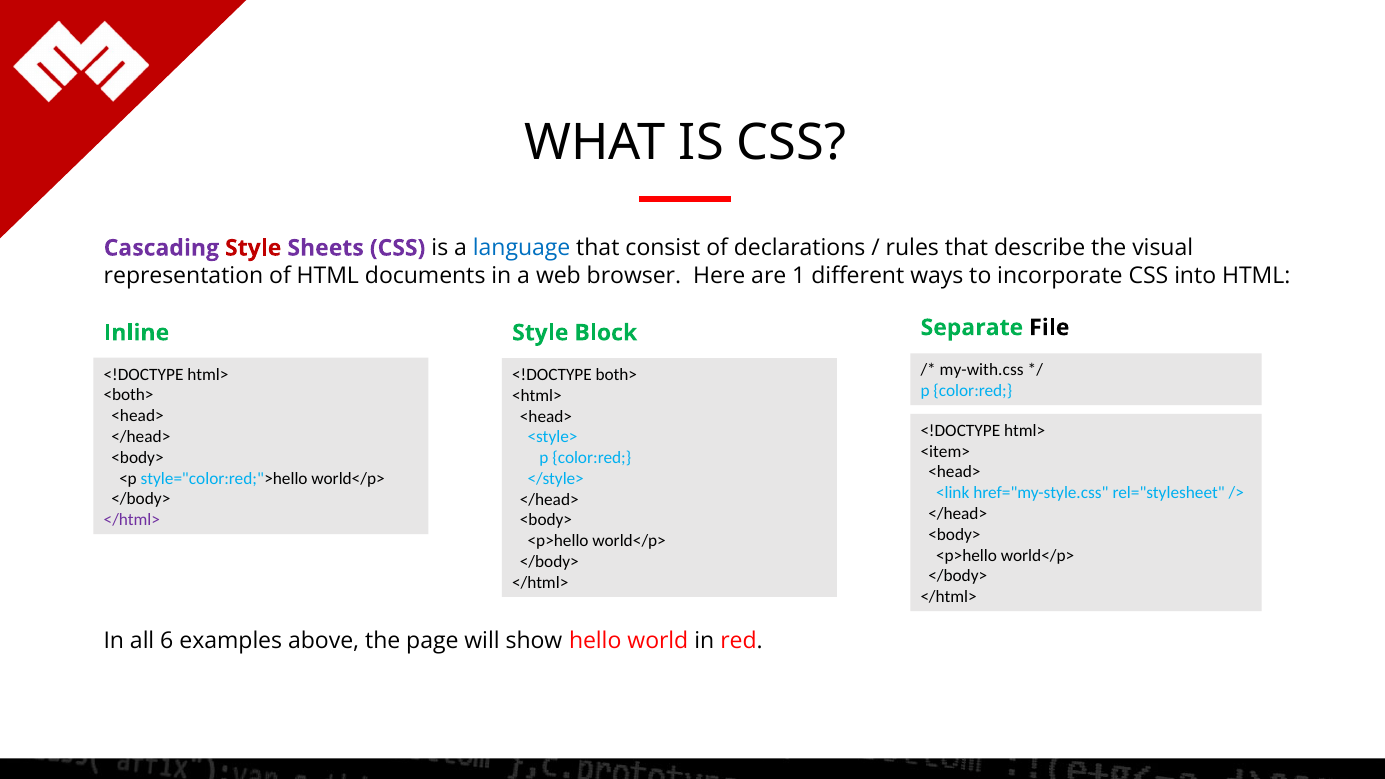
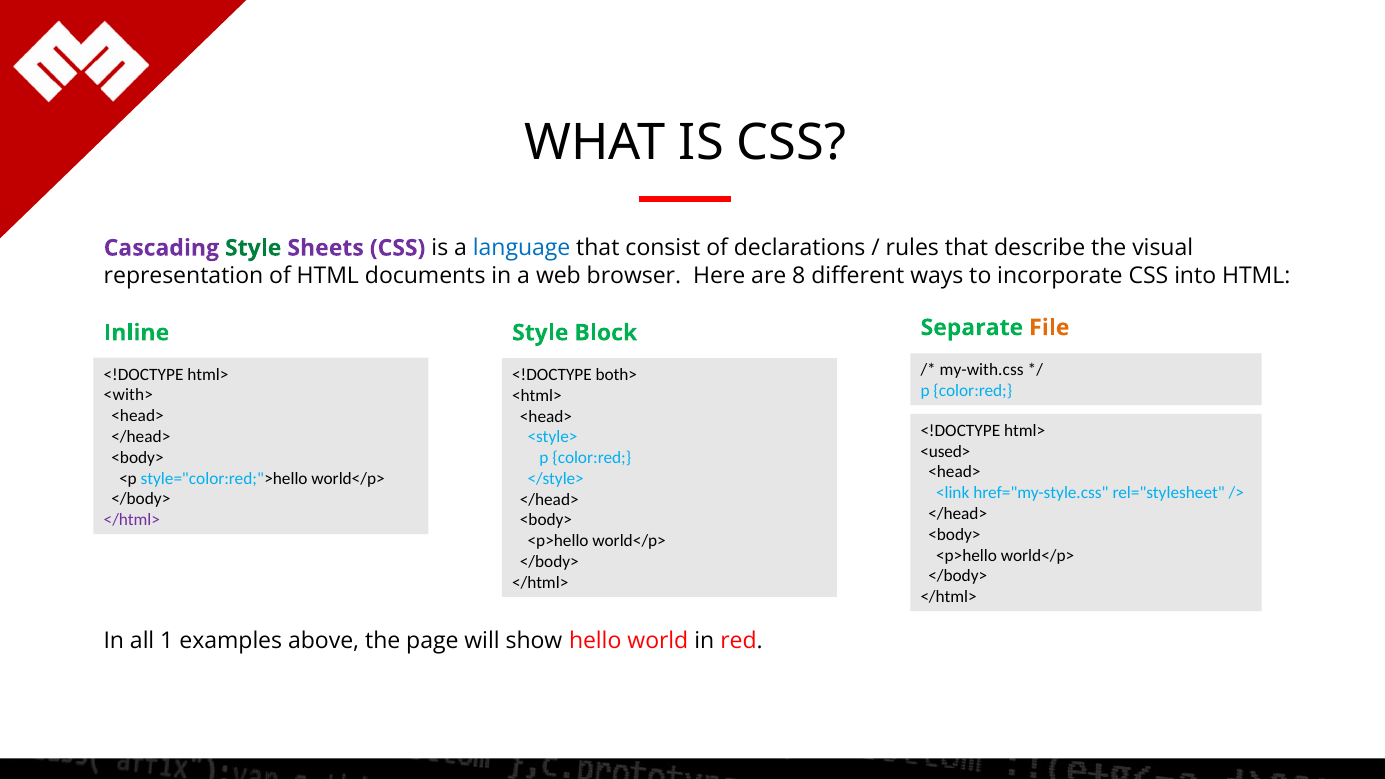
Style colour: red -> green (253, 248)
1: 1 -> 8 (799, 276)
File colour: black -> orange (1049, 328)
<both>: <both> -> <with> (128, 395)
<item>: <item> -> <used> (945, 451)
6: 6 -> 1 (167, 641)
